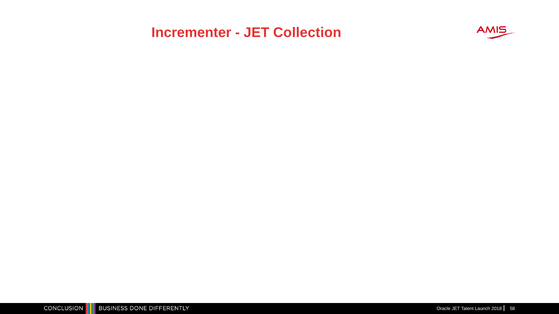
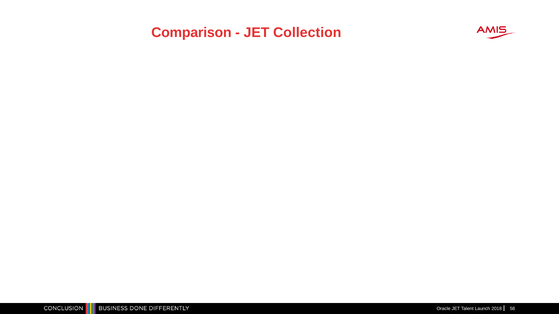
Incrementer: Incrementer -> Comparison (191, 33)
